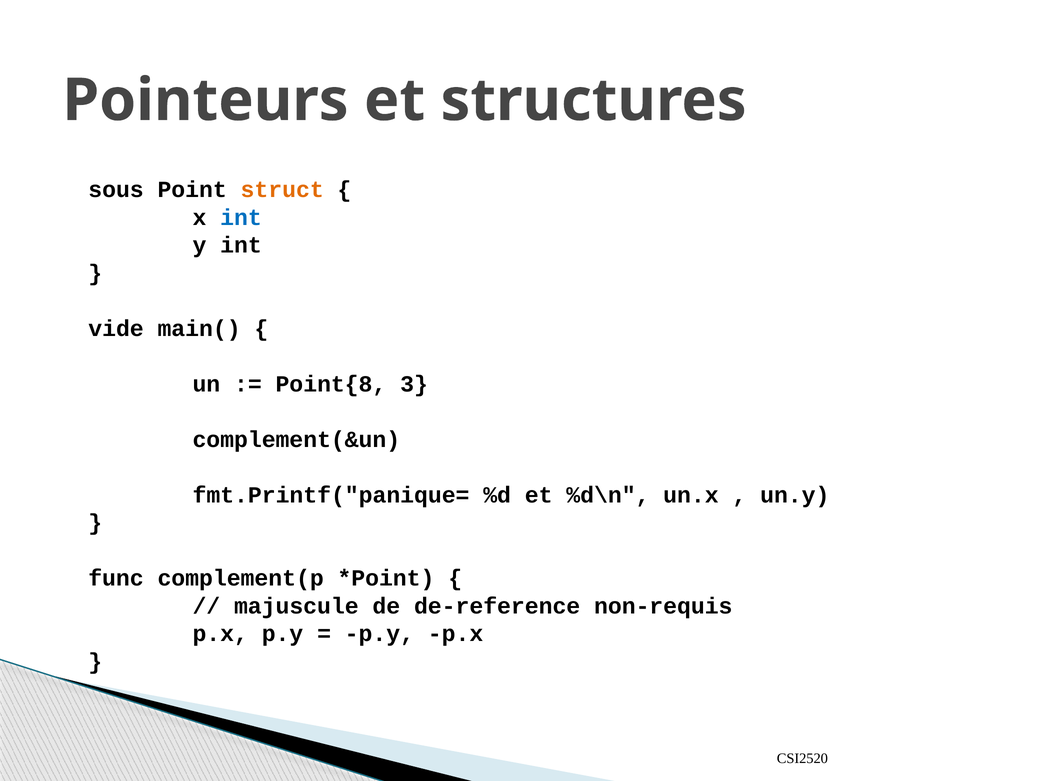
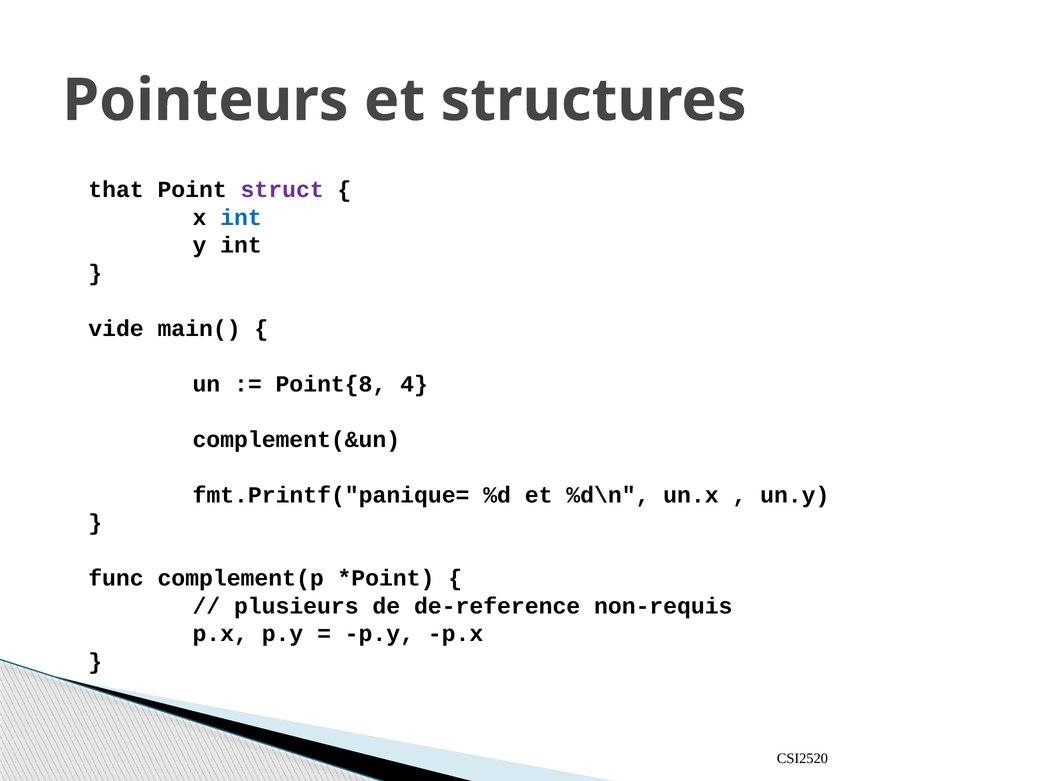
sous: sous -> that (116, 190)
struct colour: orange -> purple (282, 190)
3: 3 -> 4 (414, 384)
majuscule: majuscule -> plusieurs (296, 606)
